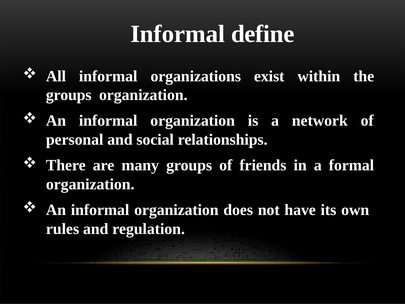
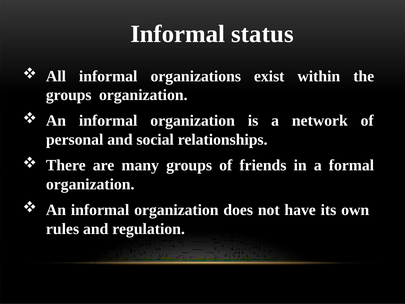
define: define -> status (262, 34)
